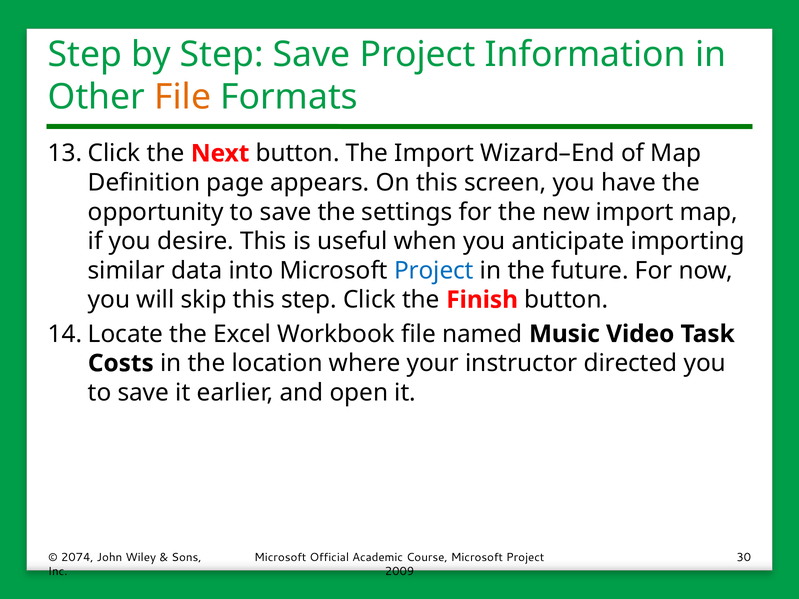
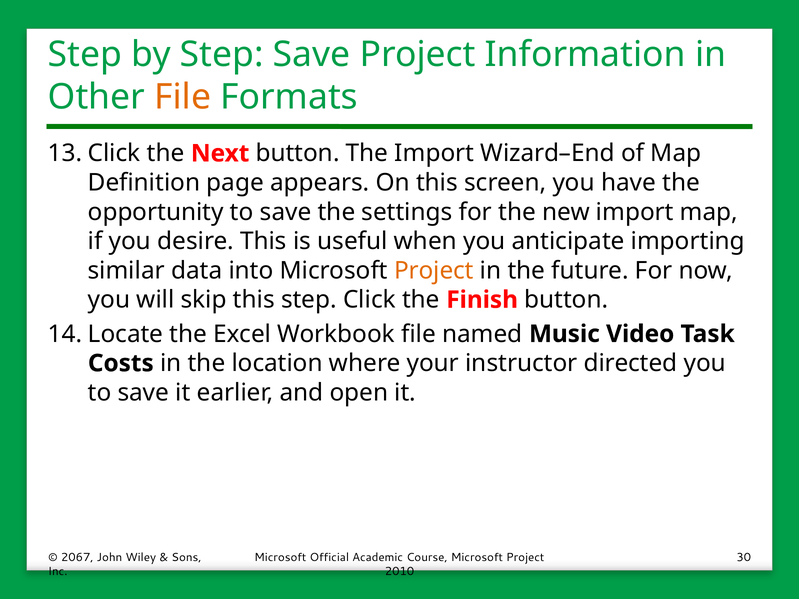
Project colour: blue -> orange (434, 271)
2074: 2074 -> 2067 (77, 558)
2009: 2009 -> 2010 (400, 571)
